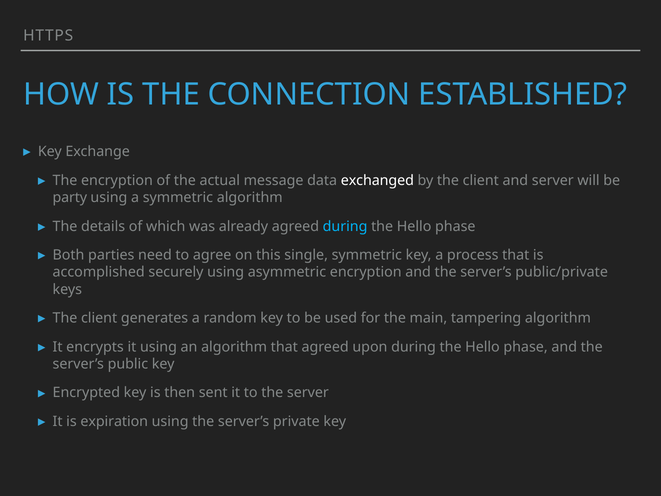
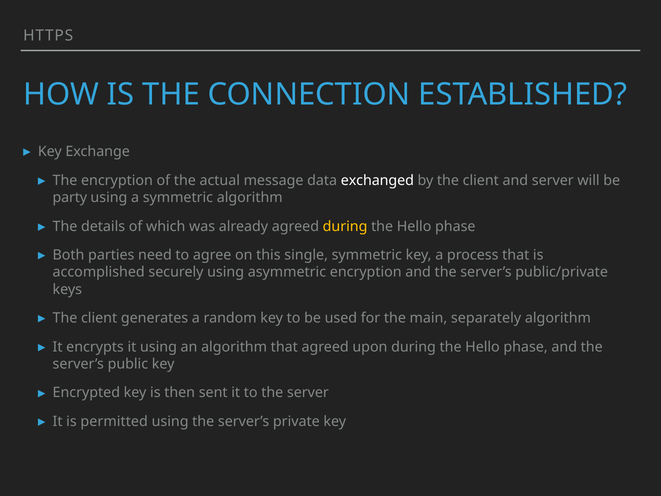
during colour: light blue -> yellow (345, 226)
tampering: tampering -> separately (486, 318)
expiration: expiration -> permitted (114, 421)
